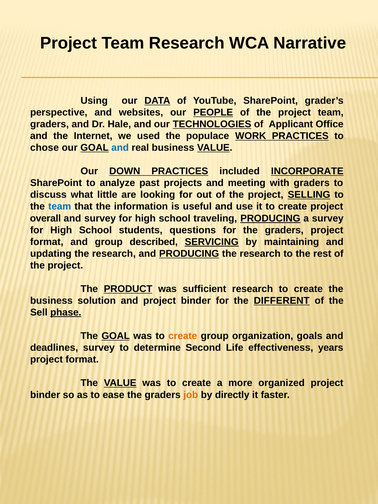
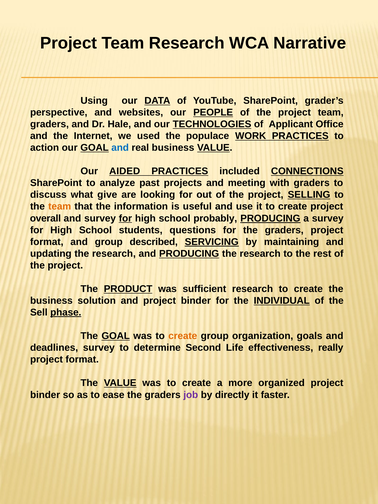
chose: chose -> action (45, 148)
DOWN: DOWN -> AIDED (125, 171)
INCORPORATE: INCORPORATE -> CONNECTIONS (307, 171)
little: little -> give (107, 195)
team colour: blue -> orange (60, 207)
for underline: none -> present (125, 218)
traveling: traveling -> probably (215, 218)
DIFFERENT: DIFFERENT -> INDIVIDUAL (282, 301)
years: years -> really (331, 348)
job colour: orange -> purple (191, 395)
